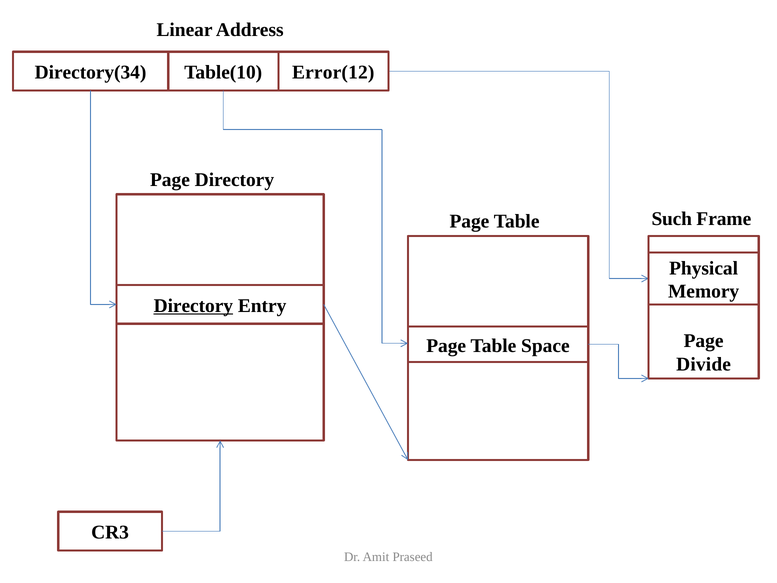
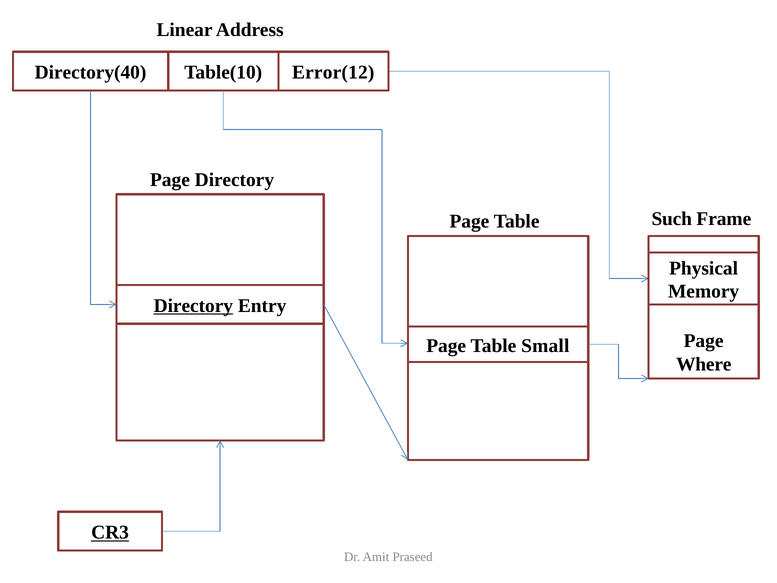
Directory(34: Directory(34 -> Directory(40 (91, 73)
Space: Space -> Small (545, 346)
Divide: Divide -> Where (704, 364)
CR3 underline: none -> present (110, 532)
